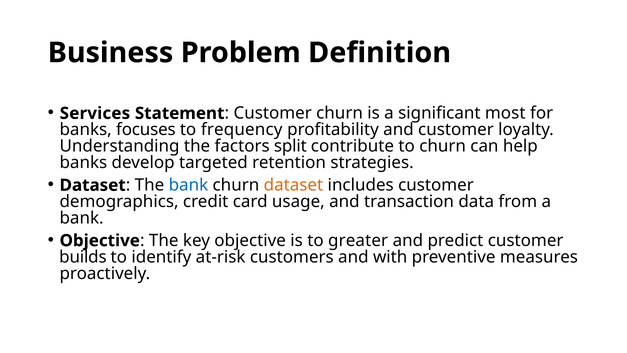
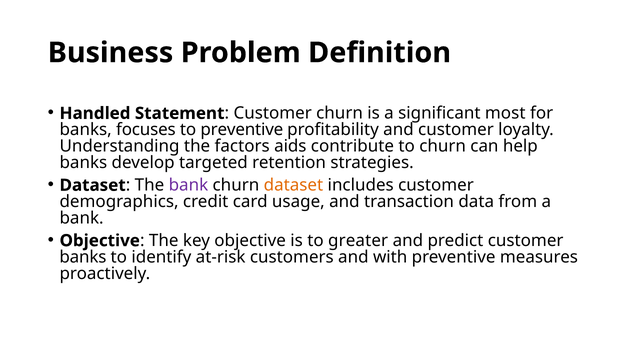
Services: Services -> Handled (95, 113)
to frequency: frequency -> preventive (242, 130)
split: split -> aids (290, 146)
bank colour: blue -> purple (188, 185)
builds: builds -> banks (83, 257)
